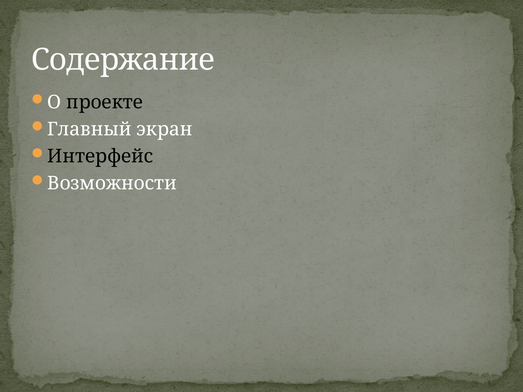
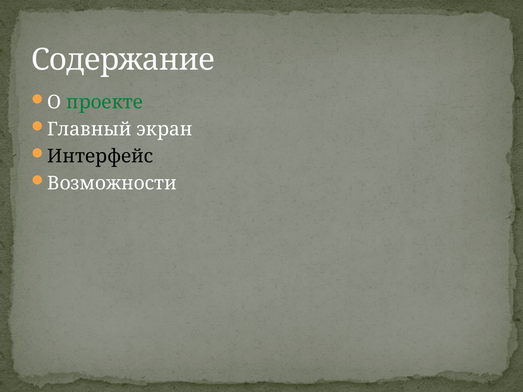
проекте colour: black -> green (105, 102)
